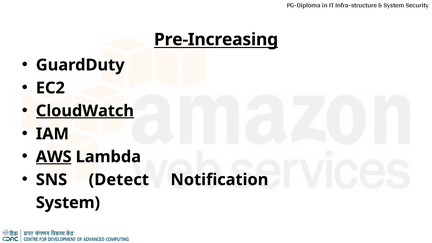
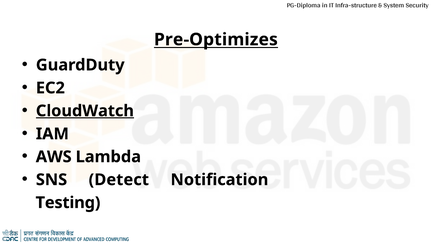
Pre-Increasing: Pre-Increasing -> Pre-Optimizes (216, 40)
AWS underline: present -> none (54, 157)
System: System -> Testing (68, 203)
